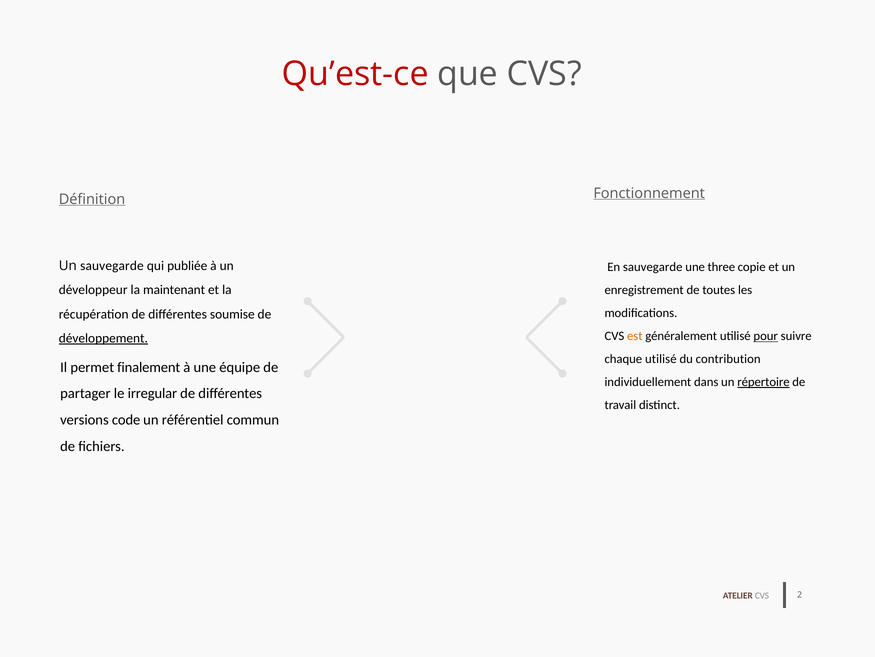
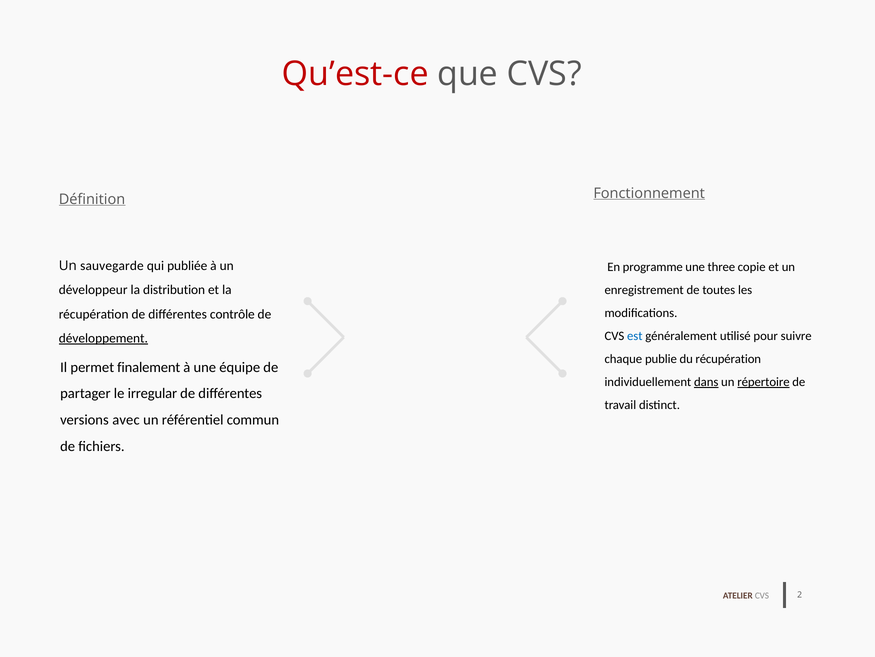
En sauvegarde: sauvegarde -> programme (653, 267)
maintenant: maintenant -> distribution (174, 290)
soumise: soumise -> contrôle (232, 314)
est colour: orange -> blue (635, 336)
pour underline: present -> none (766, 336)
chaque utilisé: utilisé -> publie (661, 359)
du contribution: contribution -> récupération (728, 359)
dans underline: none -> present (706, 382)
code: code -> avec (126, 419)
